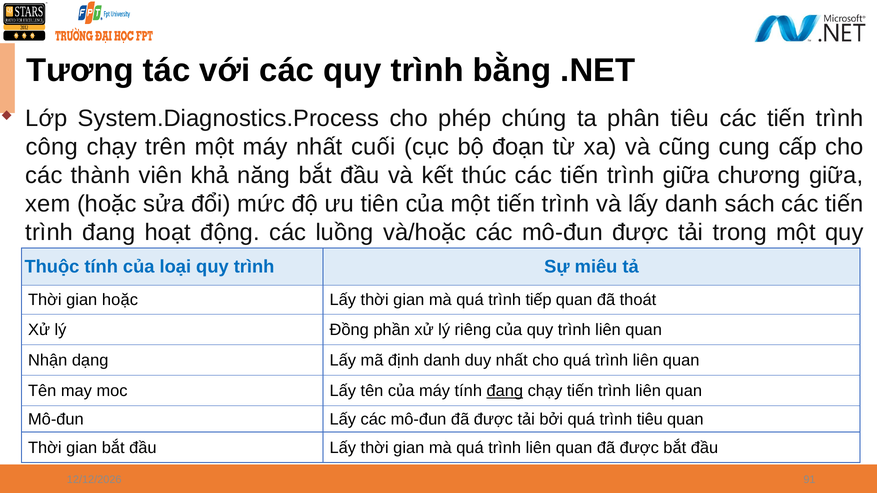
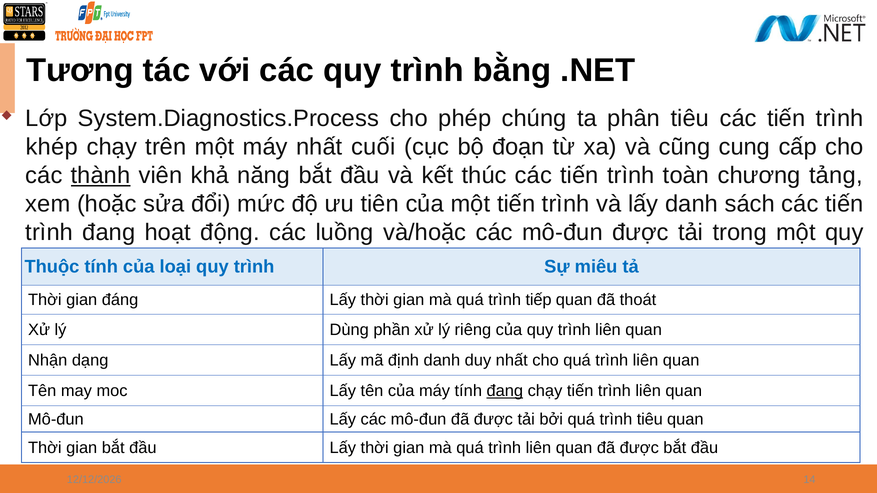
công: công -> khép (52, 147)
thành underline: none -> present (101, 176)
trình giữa: giữa -> toàn (686, 176)
chương giữa: giữa -> tảng (836, 176)
gian hoặc: hoặc -> đáng (120, 300)
Đồng: Đồng -> Dùng (349, 330)
91: 91 -> 14 (809, 480)
